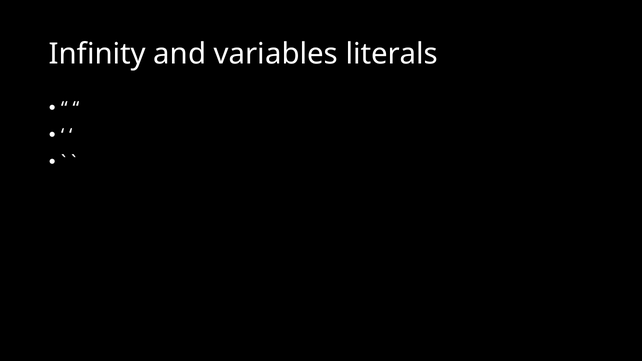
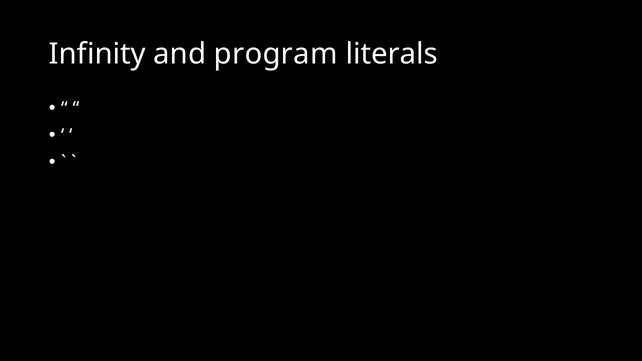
variables: variables -> program (276, 54)
